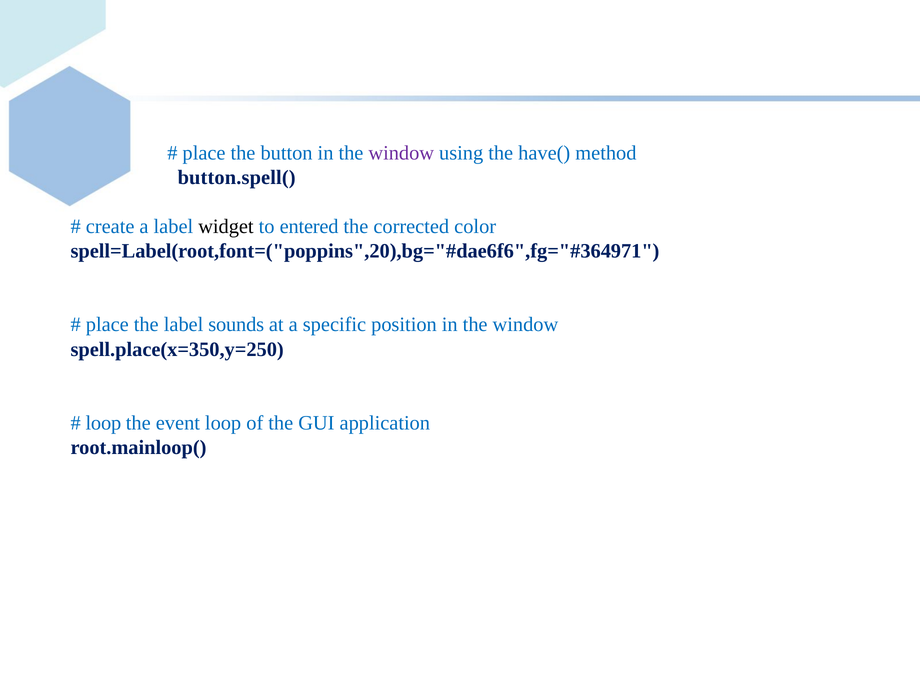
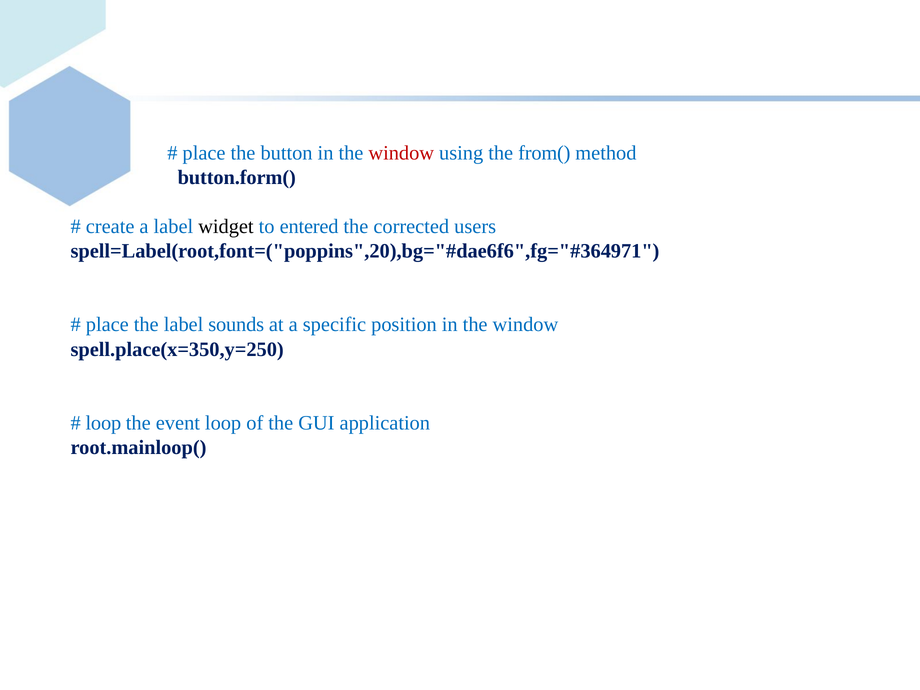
window colour: purple -> red (401, 153)
have(: have( -> from( (544, 153)
button.spell(: button.spell( -> button.form( (237, 178)
color: color -> users (475, 227)
